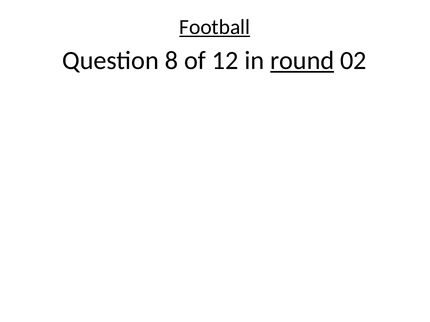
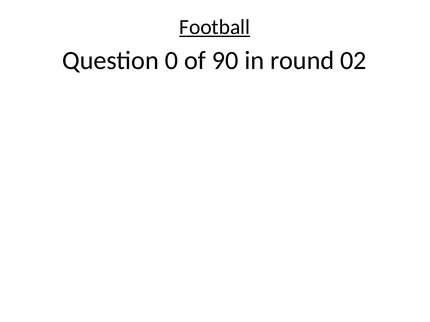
8: 8 -> 0 (171, 61)
12: 12 -> 90 (225, 61)
round underline: present -> none (302, 61)
